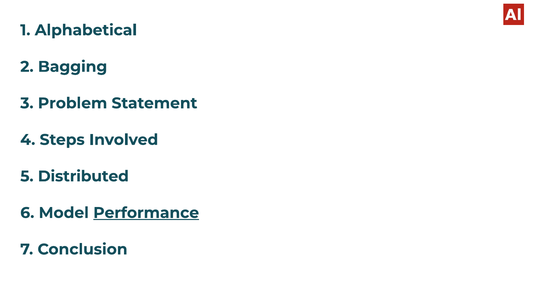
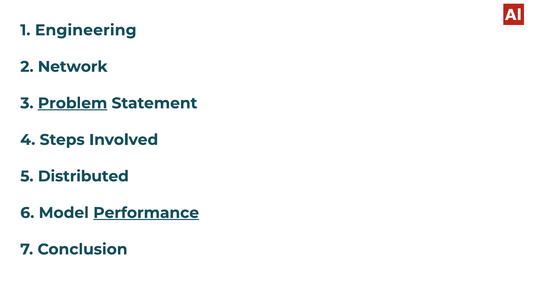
Alphabetical: Alphabetical -> Engineering (86, 30)
Bagging: Bagging -> Network (73, 67)
Problem underline: none -> present (73, 103)
